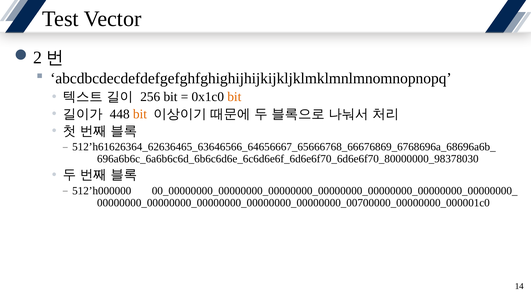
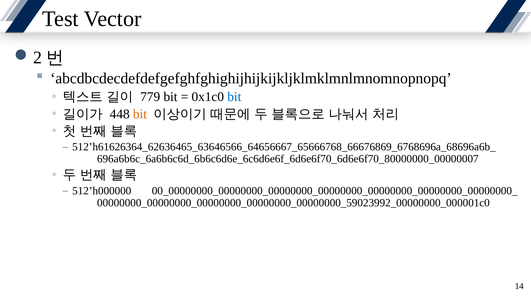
256: 256 -> 779 (150, 97)
bit colour: orange -> blue (234, 97)
696a6b6c_6a6b6c6d_6b6c6d6e_6c6d6e6f_6d6e6f70_6d6e6f70_80000000_98378030: 696a6b6c_6a6b6c6d_6b6c6d6e_6c6d6e6f_6d6e6f70_6d6e6f70_80000000_98378030 -> 696a6b6c_6a6b6c6d_6b6c6d6e_6c6d6e6f_6d6e6f70_6d6e6f70_80000000_00000007 (288, 159)
00000000_00000000_00000000_00000000_00000000_00700000_00000000_000001c0: 00000000_00000000_00000000_00000000_00000000_00700000_00000000_000001c0 -> 00000000_00000000_00000000_00000000_00000000_59023992_00000000_000001c0 (293, 203)
